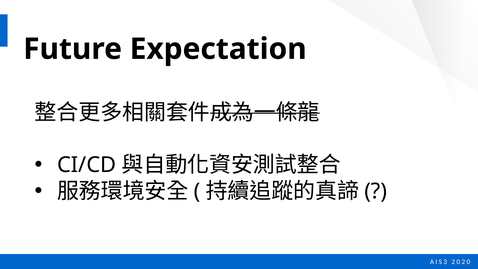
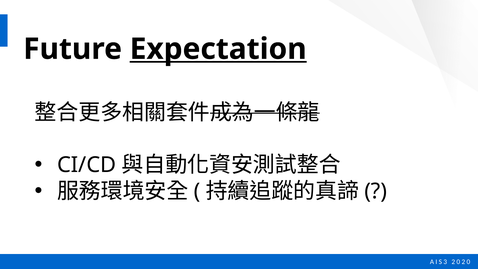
Expectation underline: none -> present (218, 49)
